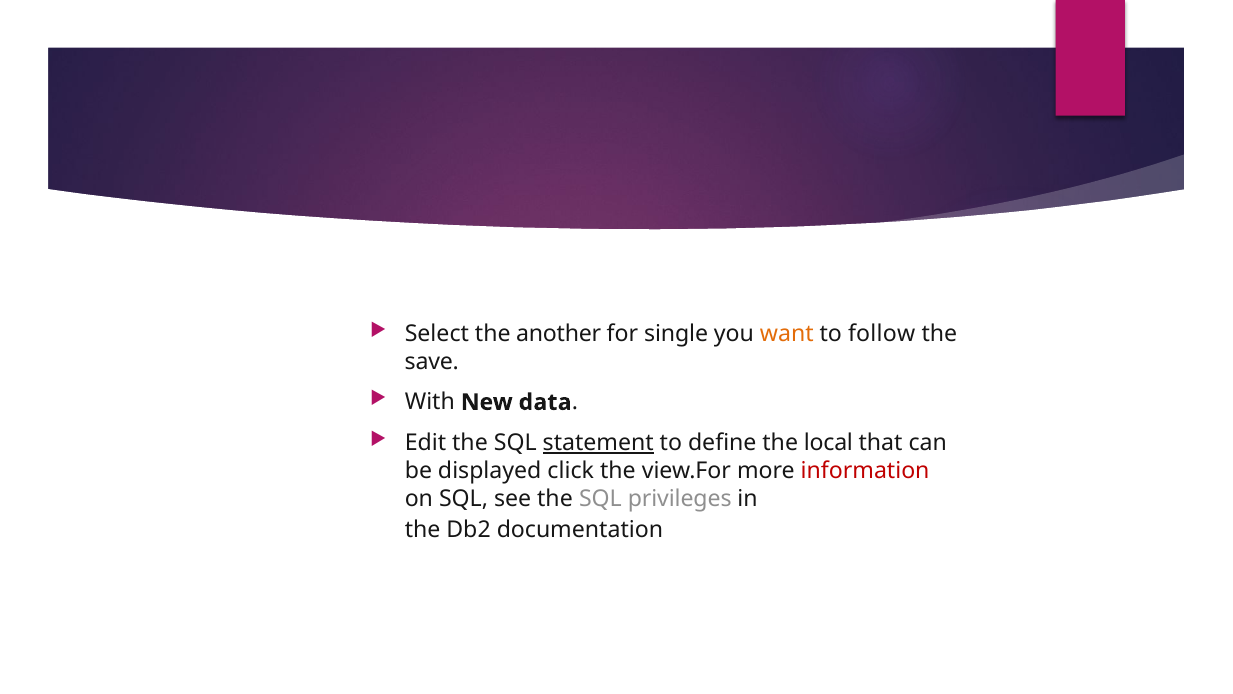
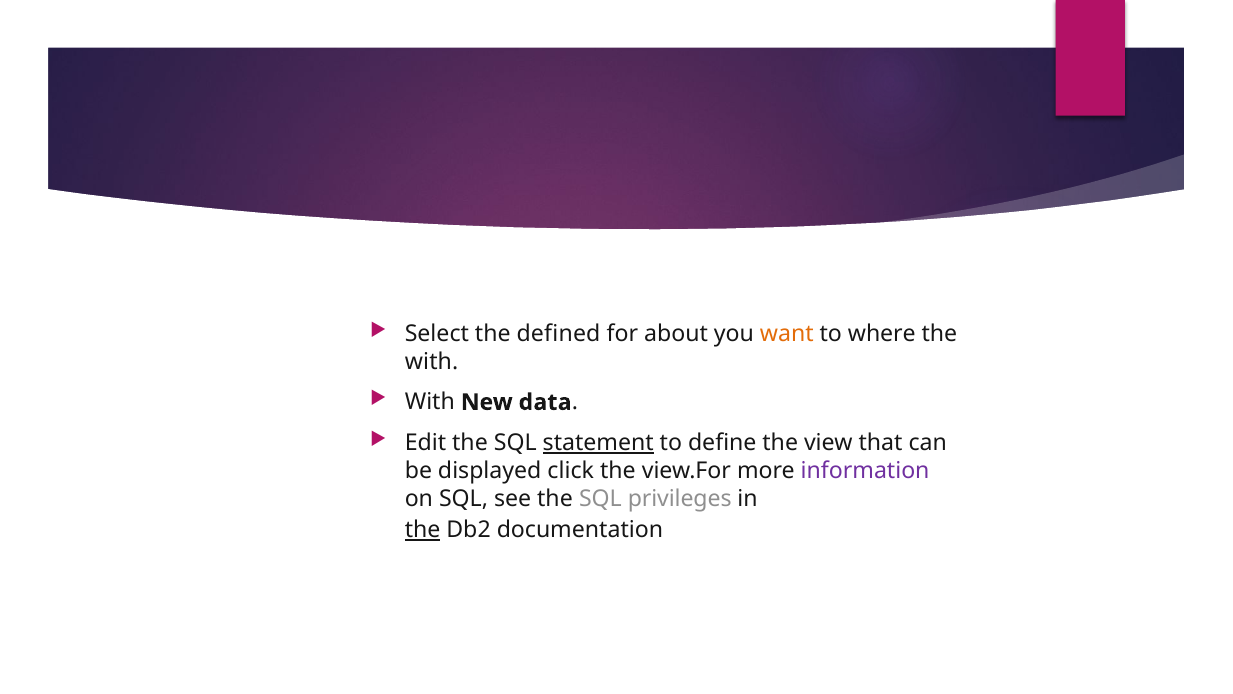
another: another -> defined (559, 334)
single: single -> about (676, 334)
follow: follow -> where (882, 334)
save: save -> with (432, 361)
local: local -> view (828, 443)
information colour: red -> purple (865, 470)
the underline: none -> present (423, 530)
